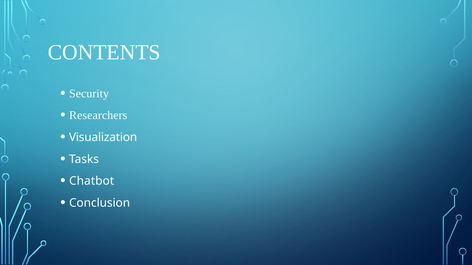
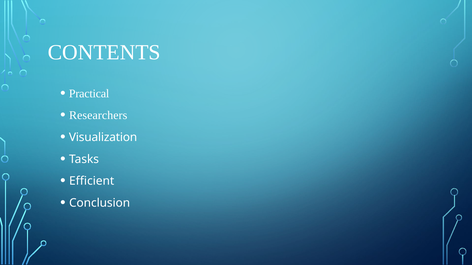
Security: Security -> Practical (89, 94)
Chatbot: Chatbot -> Efficient (92, 181)
